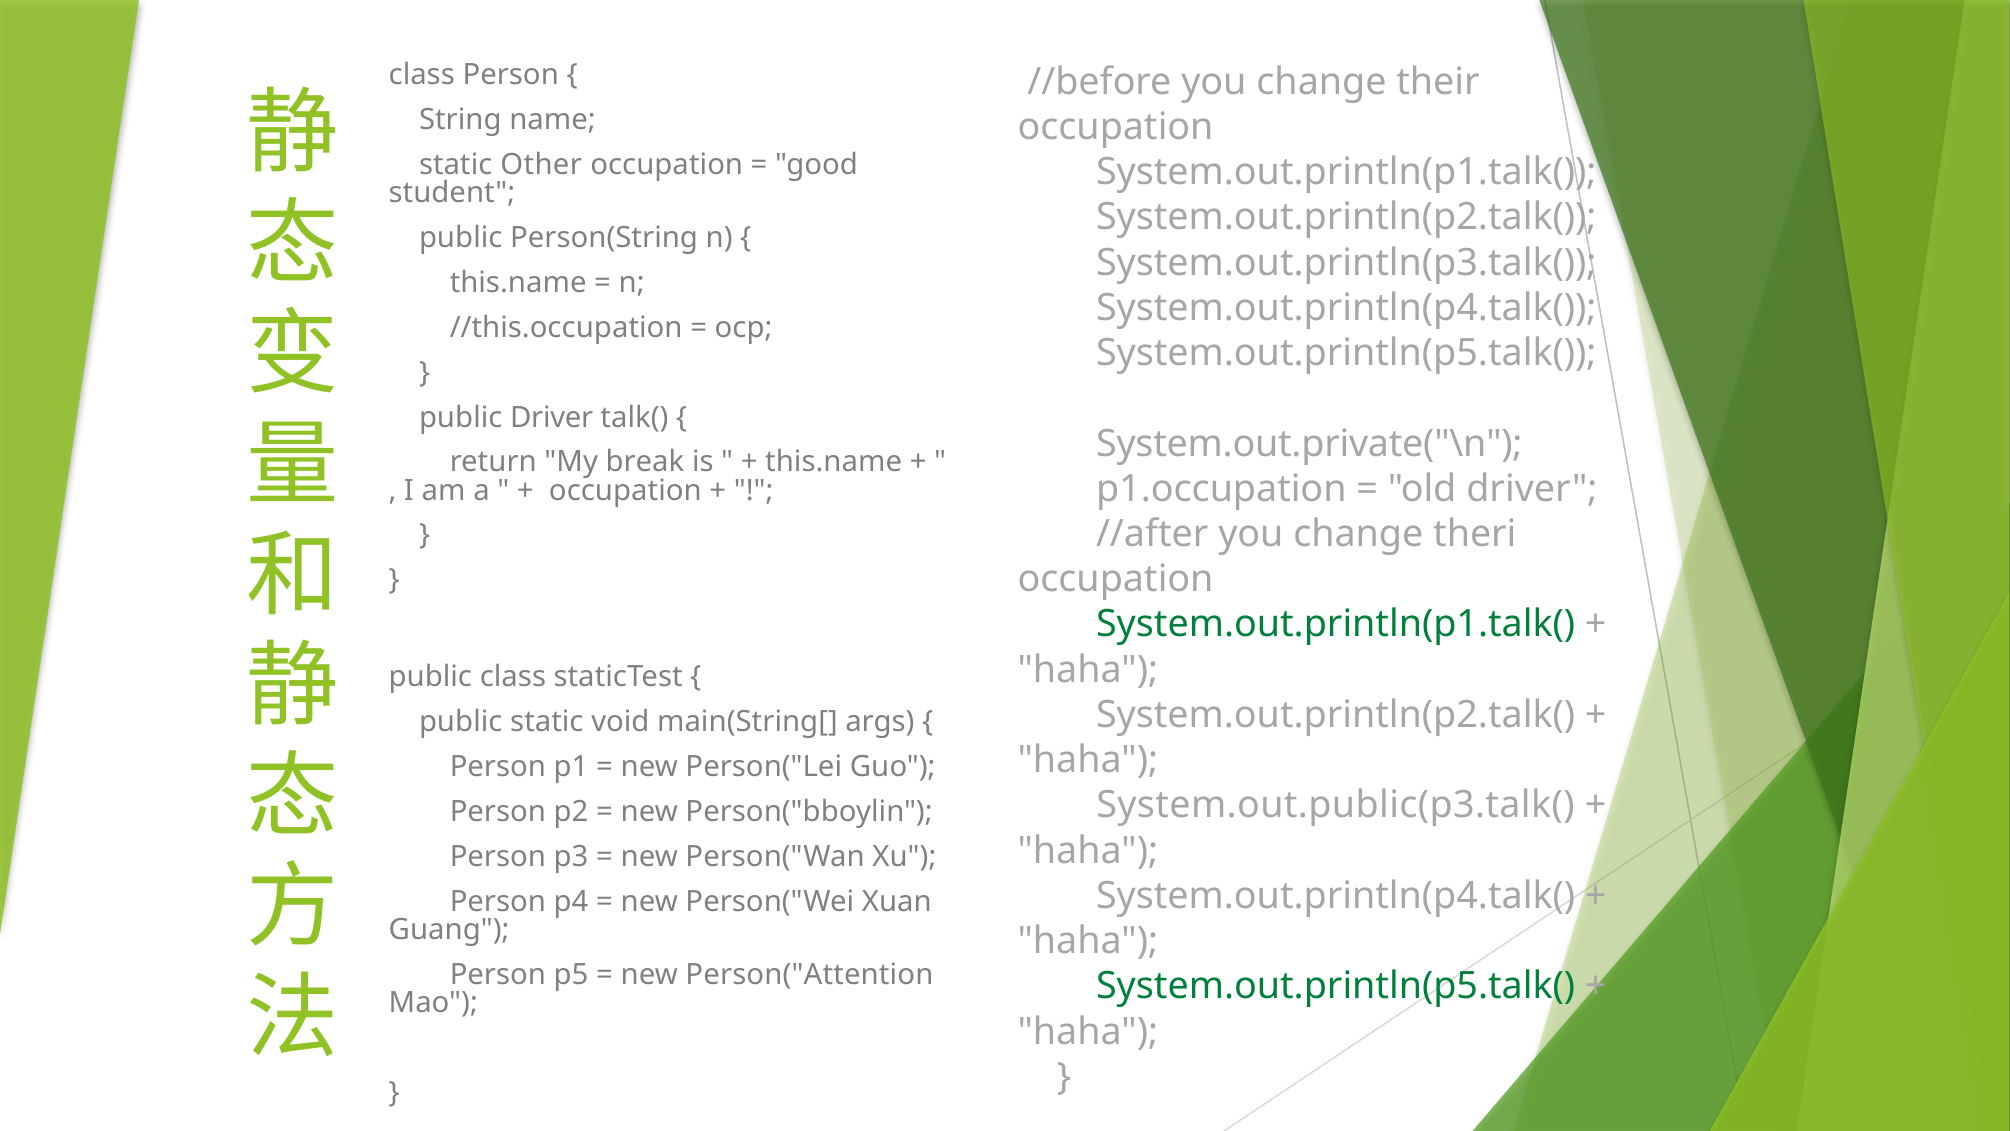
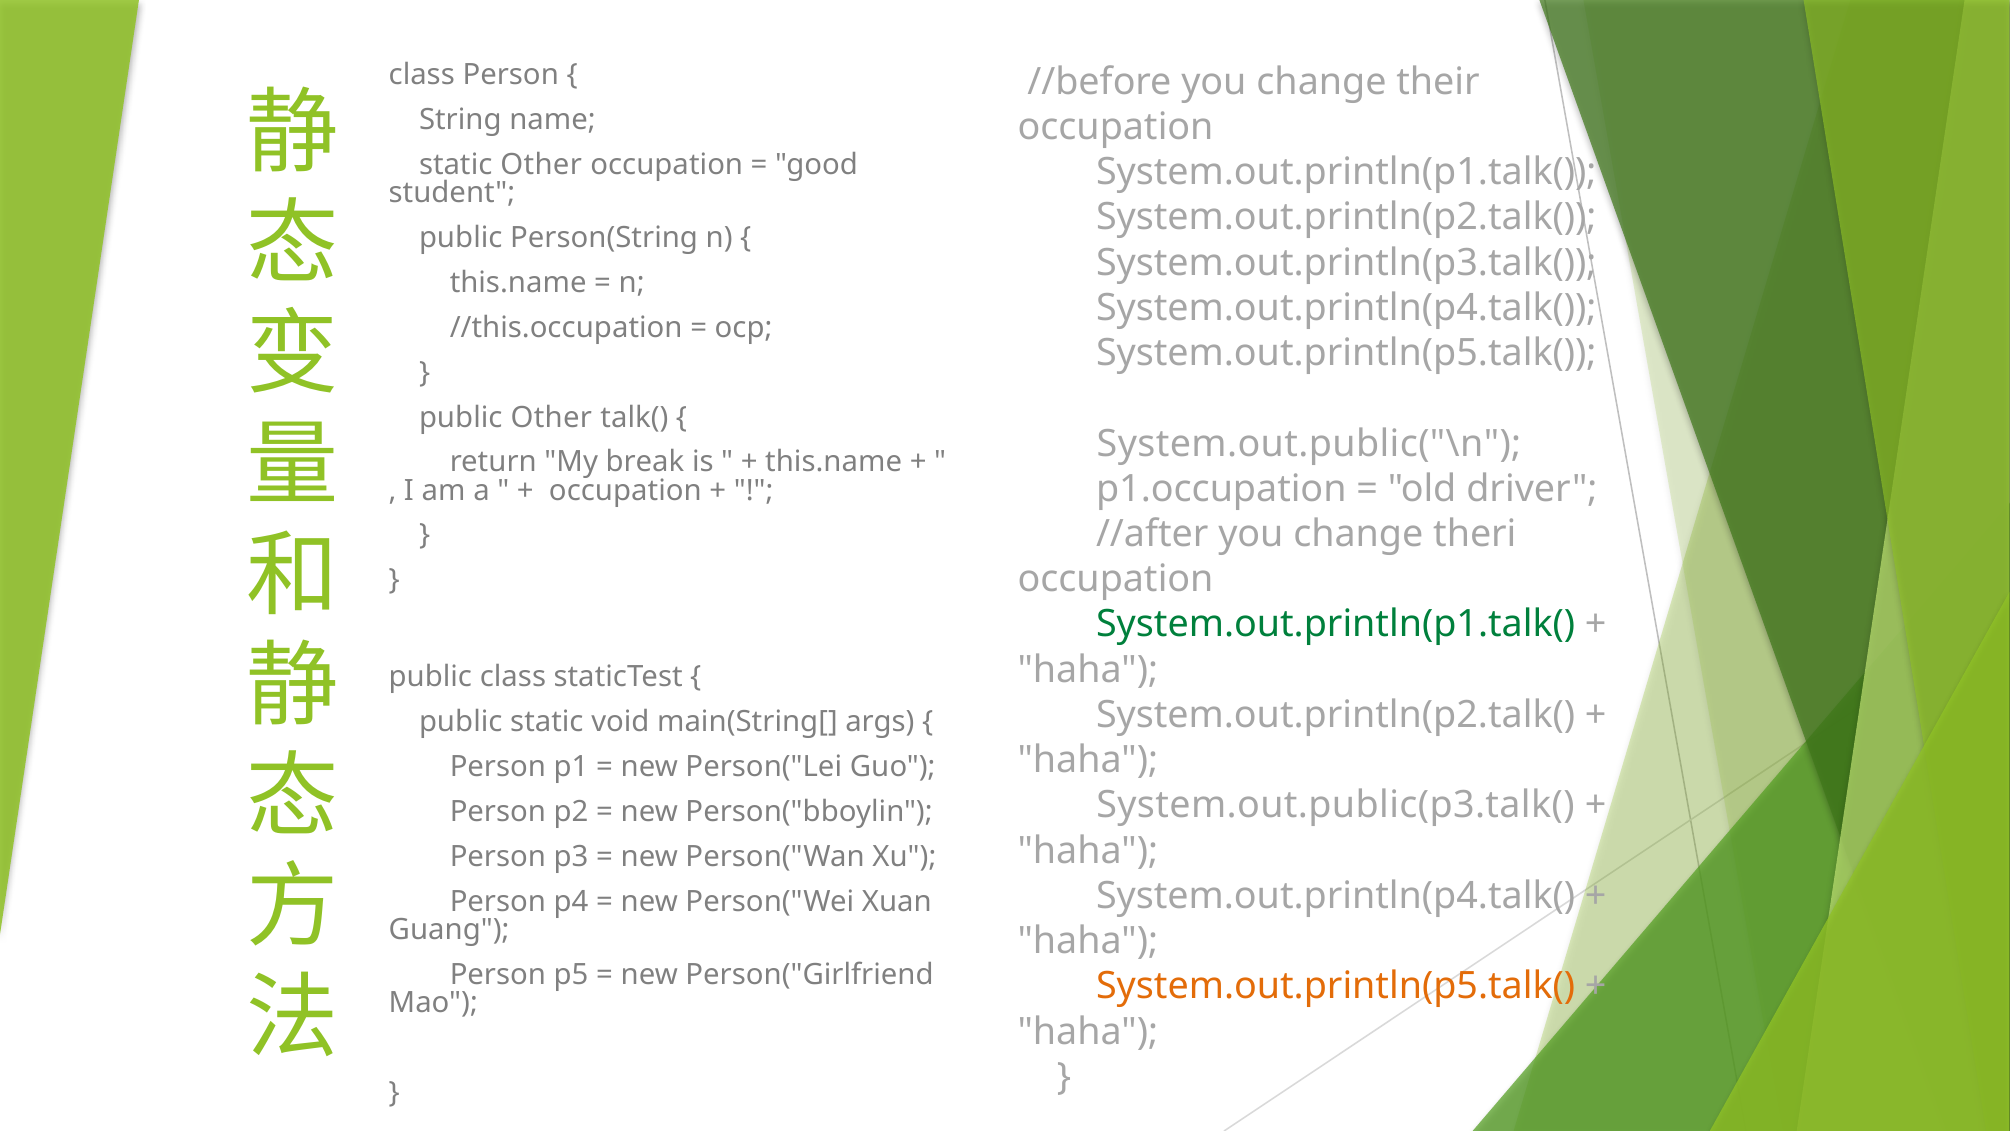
public Driver: Driver -> Other (551, 417)
System.out.private("\n: System.out.private("\n -> System.out.public("\n (1309, 443)
Person("Attention: Person("Attention -> Person("Girlfriend (810, 974)
System.out.println(p5.talk( colour: green -> orange (1336, 986)
